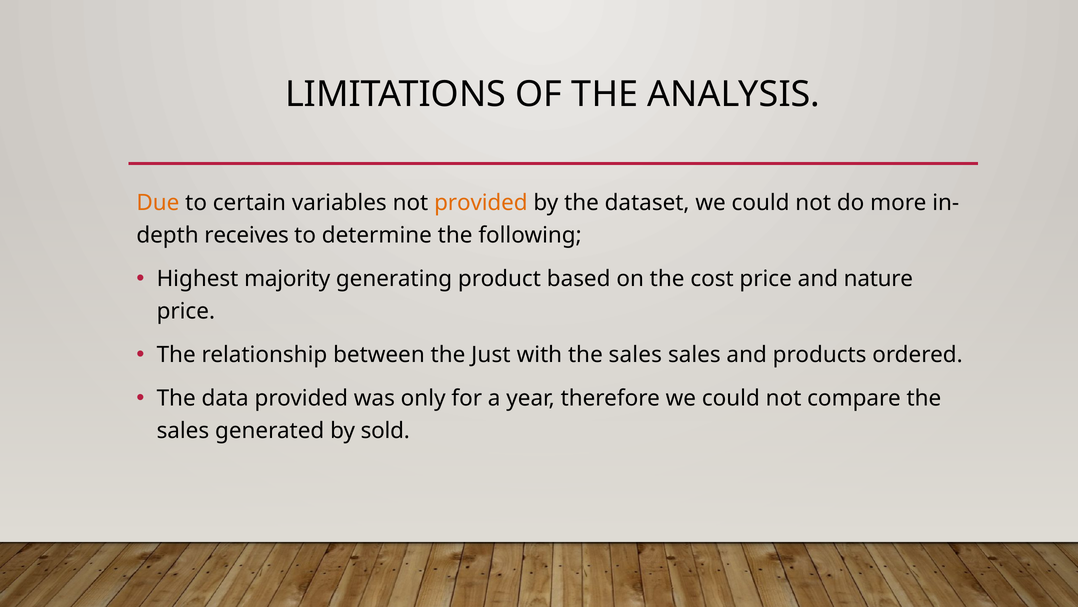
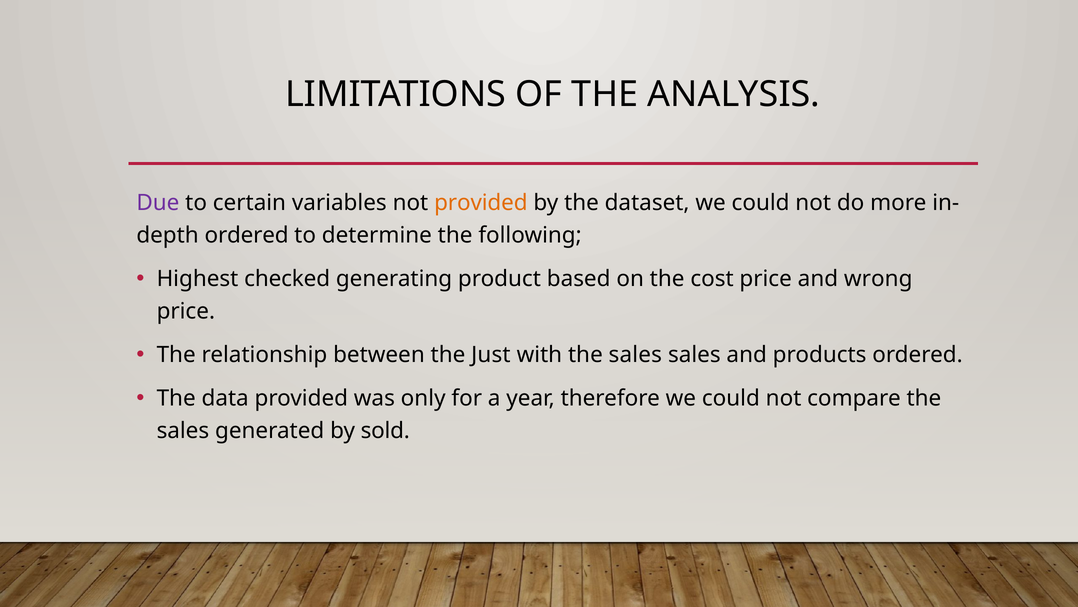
Due colour: orange -> purple (158, 203)
receives: receives -> ordered (247, 235)
majority: majority -> checked (287, 279)
nature: nature -> wrong (878, 279)
